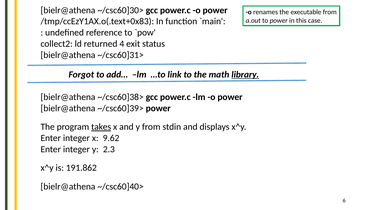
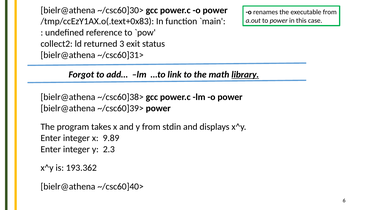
4: 4 -> 3 (122, 44)
takes underline: present -> none (101, 127)
9.62: 9.62 -> 9.89 (111, 138)
191.862: 191.862 -> 193.362 (81, 168)
